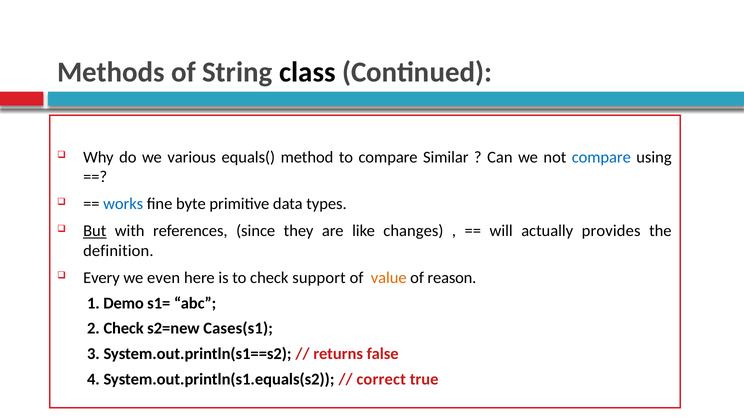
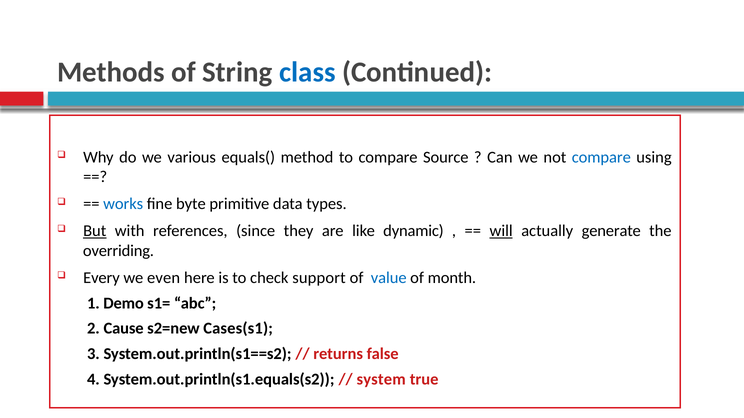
class colour: black -> blue (307, 72)
Similar: Similar -> Source (446, 157)
changes: changes -> dynamic (413, 231)
will underline: none -> present (501, 231)
provides: provides -> generate (611, 231)
definition: definition -> overriding (119, 251)
value colour: orange -> blue (389, 278)
reason: reason -> month (452, 278)
2 Check: Check -> Cause (124, 329)
correct: correct -> system (381, 380)
